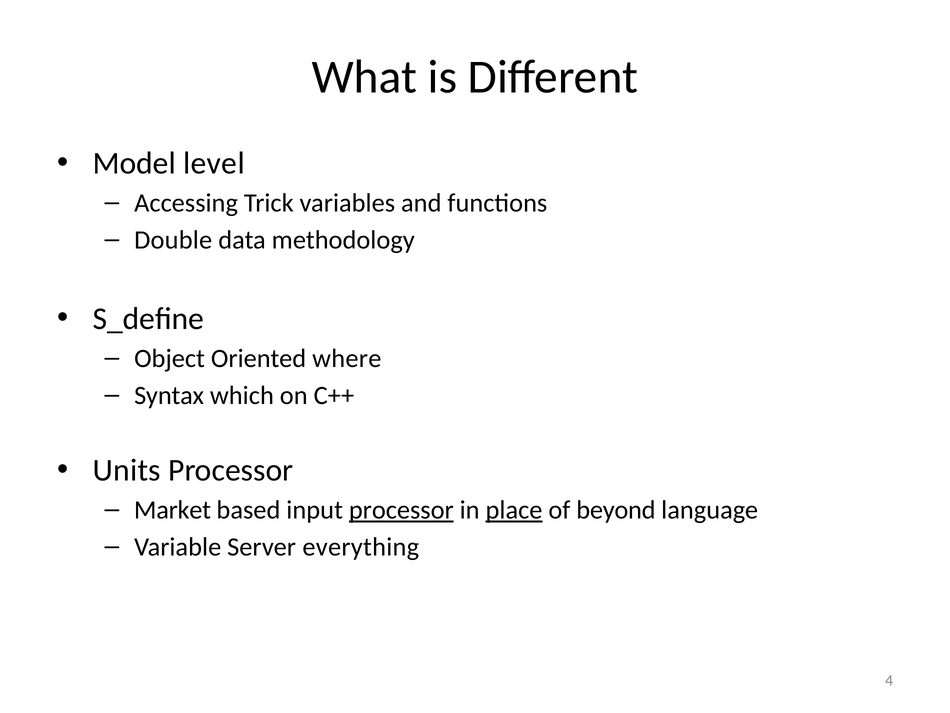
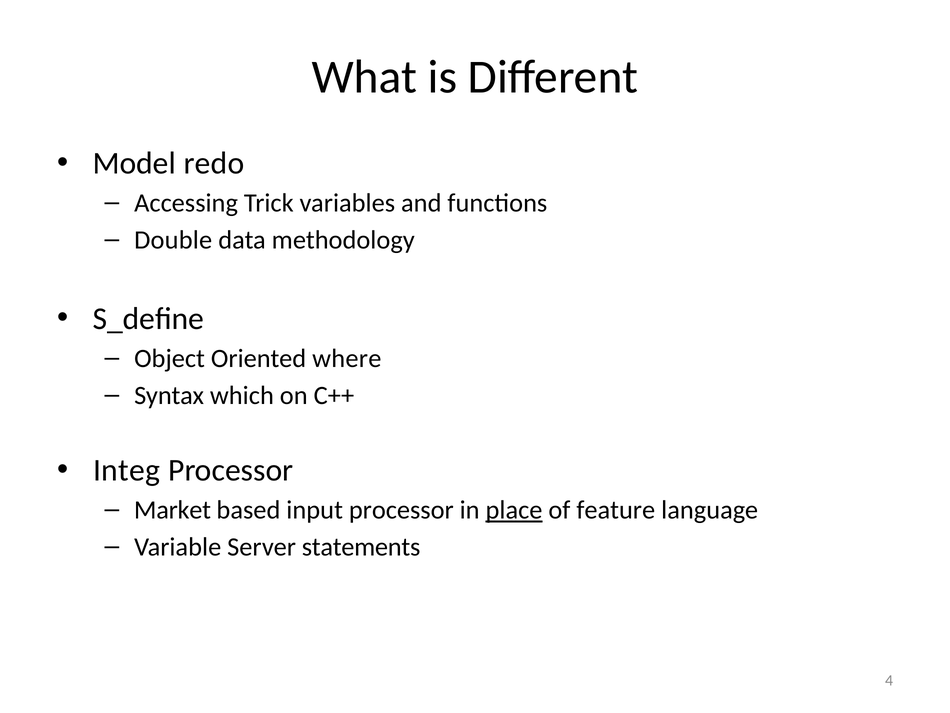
level: level -> redo (214, 163)
Units: Units -> Integ (127, 470)
processor underline: present -> none (401, 510)
beyond: beyond -> feature (616, 510)
everything: everything -> statements (361, 547)
